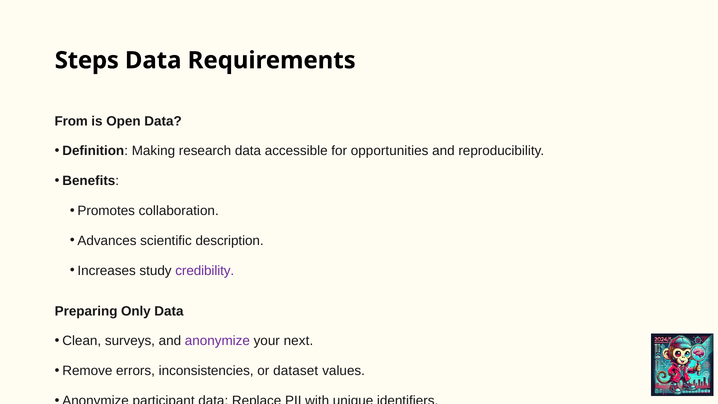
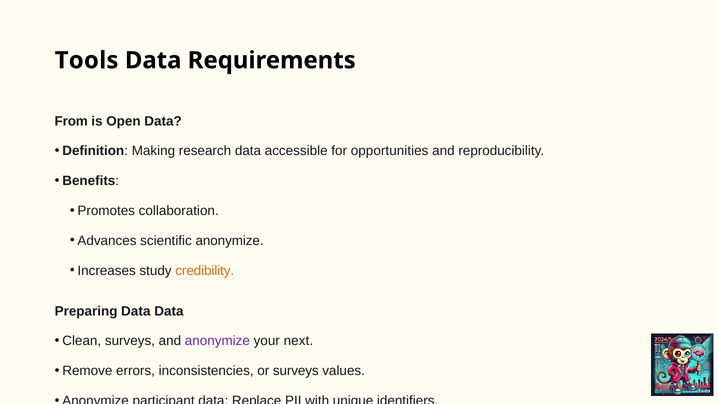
Steps: Steps -> Tools (87, 60)
scientific description: description -> anonymize (230, 241)
credibility colour: purple -> orange (205, 271)
Preparing Only: Only -> Data (136, 311)
or dataset: dataset -> surveys (296, 371)
